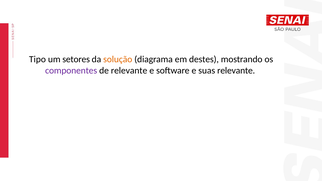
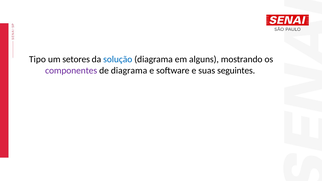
solução colour: orange -> blue (118, 59)
destes: destes -> alguns (204, 59)
de relevante: relevante -> diagrama (129, 71)
suas relevante: relevante -> seguintes (236, 71)
